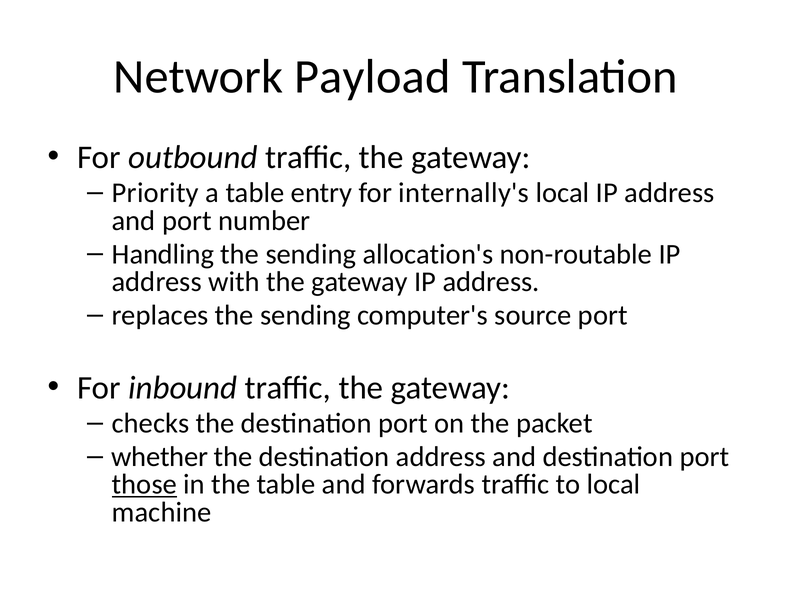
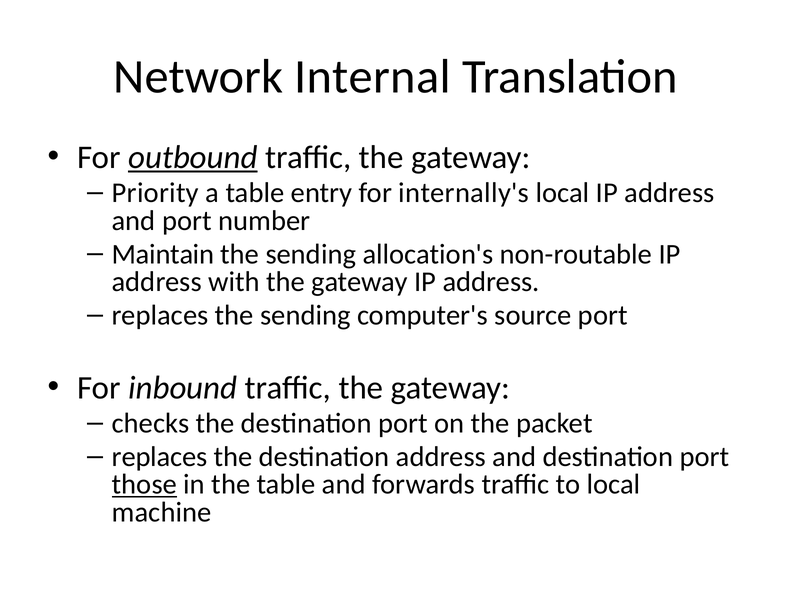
Payload: Payload -> Internal (372, 77)
outbound underline: none -> present (193, 157)
Handling: Handling -> Maintain (163, 254)
whether: whether -> replaces (160, 457)
